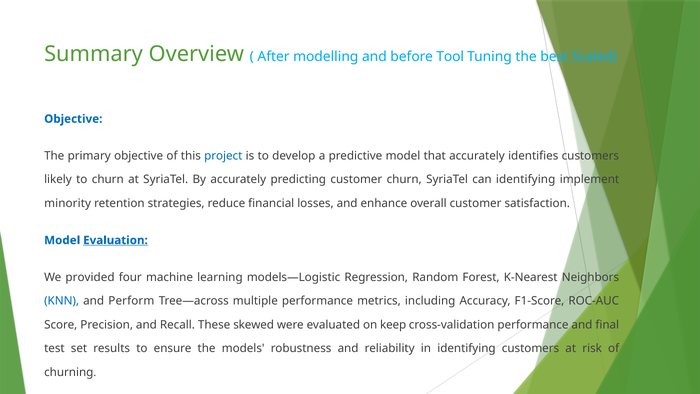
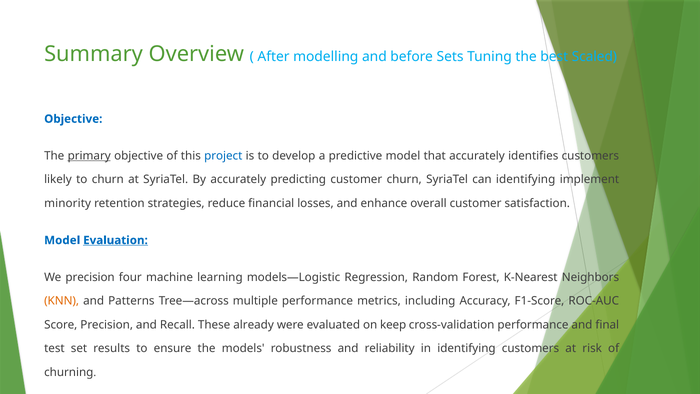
Tool: Tool -> Sets (450, 56)
primary underline: none -> present (89, 156)
We provided: provided -> precision (90, 277)
KNN colour: blue -> orange (62, 301)
Perform: Perform -> Patterns (131, 301)
skewed: skewed -> already (254, 325)
